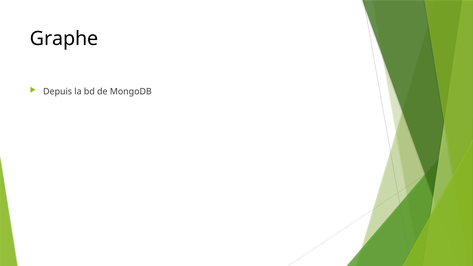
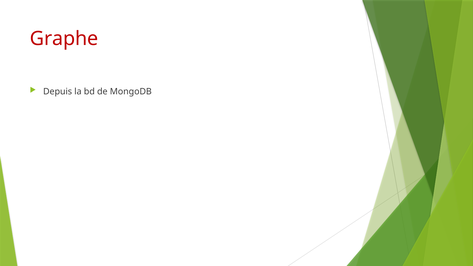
Graphe colour: black -> red (64, 39)
